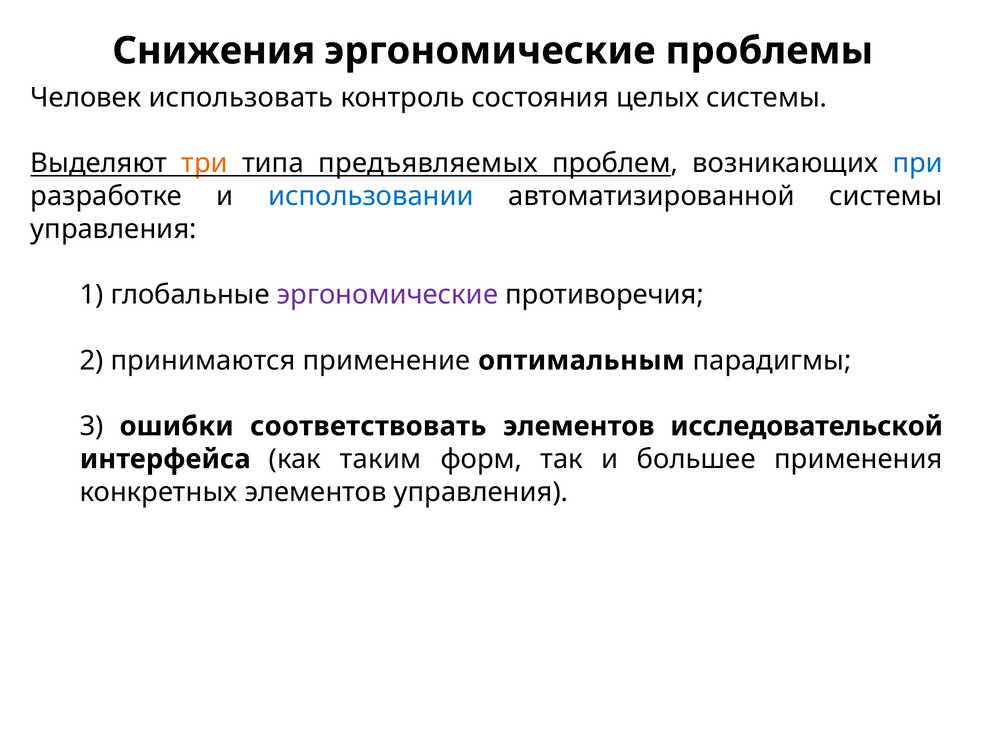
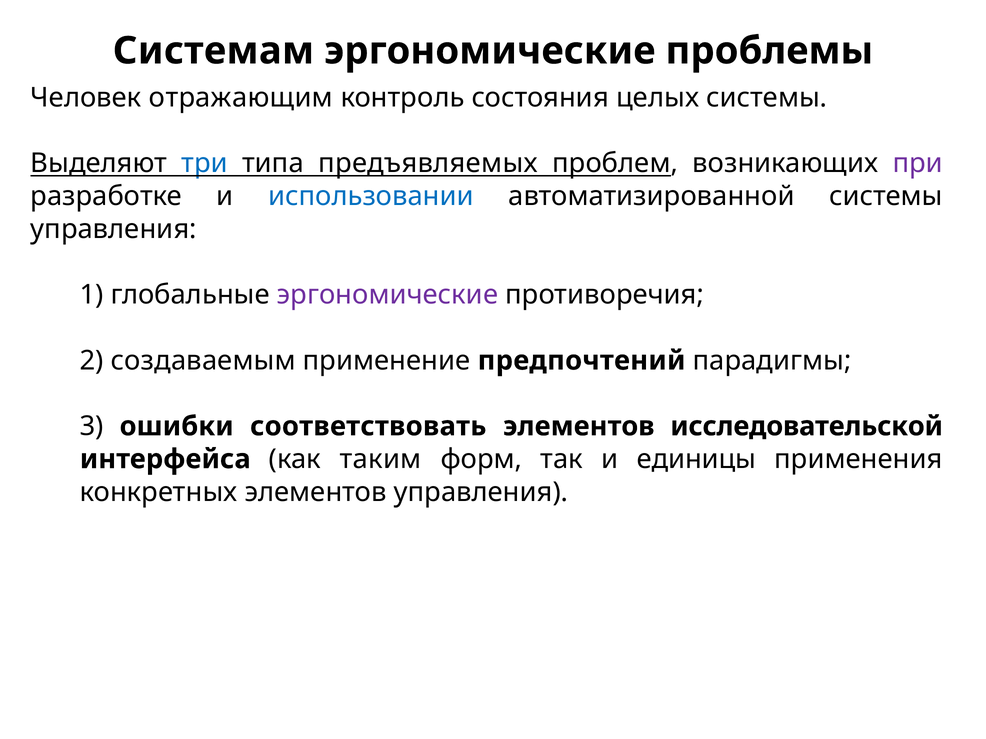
Снижения: Снижения -> Системам (213, 51)
использовать: использовать -> отражающим (241, 98)
три colour: orange -> blue (205, 164)
при colour: blue -> purple (918, 164)
принимаются: принимаются -> создаваемым (203, 361)
оптимальным: оптимальным -> предпочтений (582, 361)
большее: большее -> единицы (696, 459)
